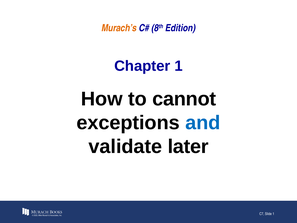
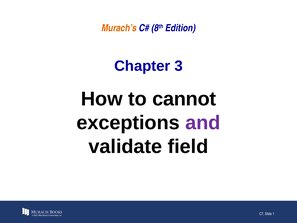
Chapter 1: 1 -> 3 (179, 66)
and colour: blue -> purple (203, 123)
later: later -> field (188, 146)
